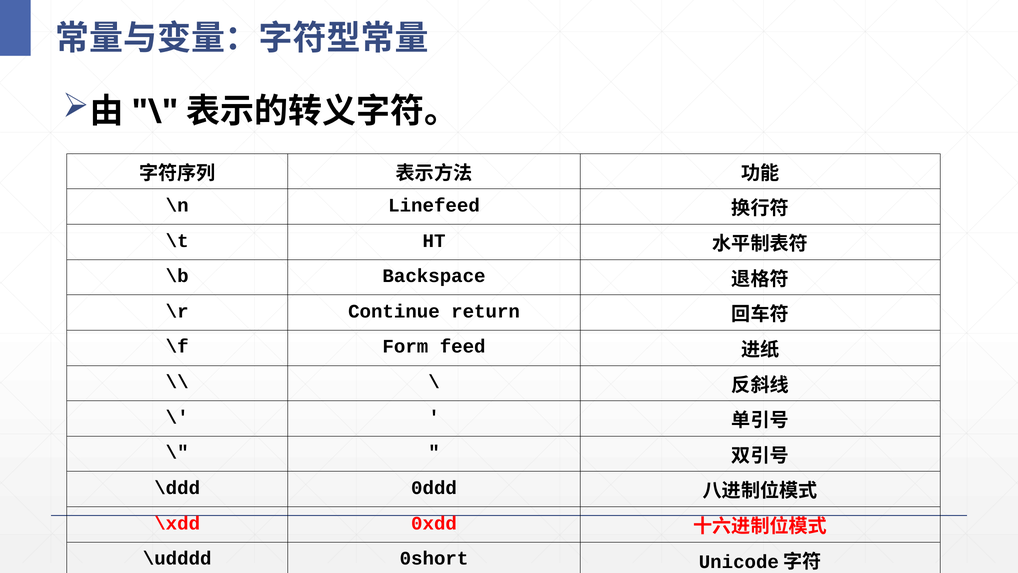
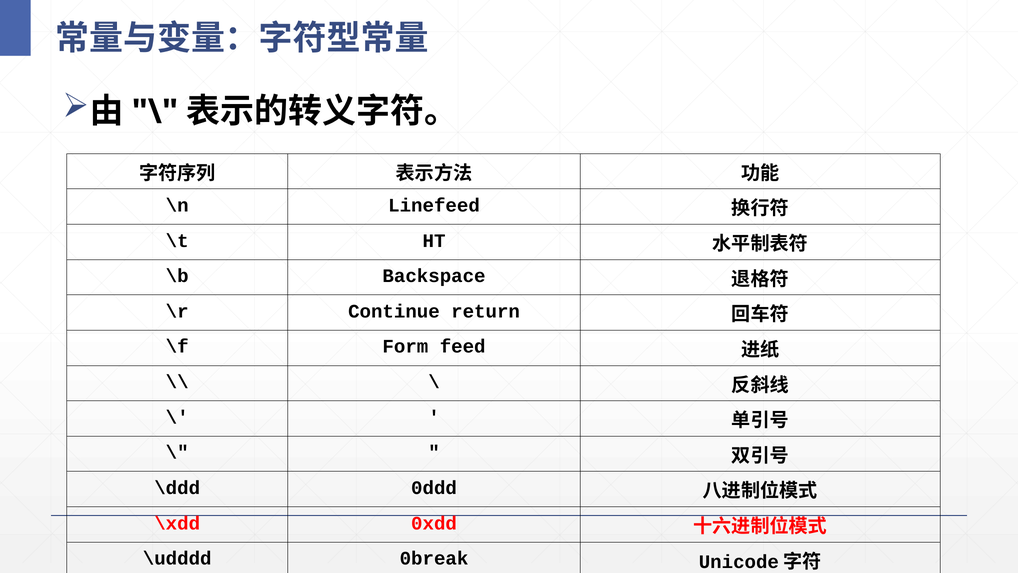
0short: 0short -> 0break (434, 558)
